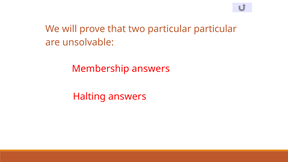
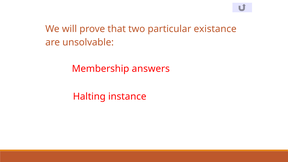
particular particular: particular -> existance (215, 29)
Halting answers: answers -> instance (127, 97)
